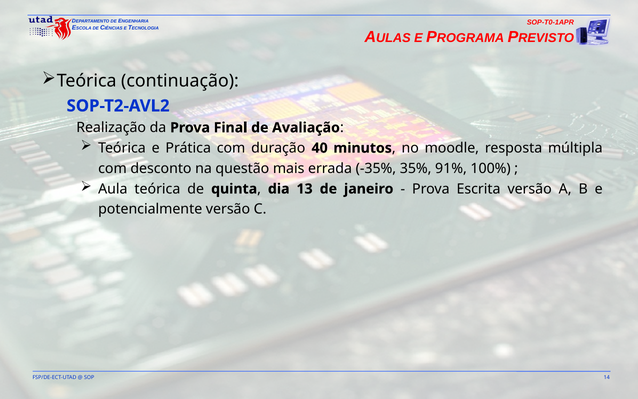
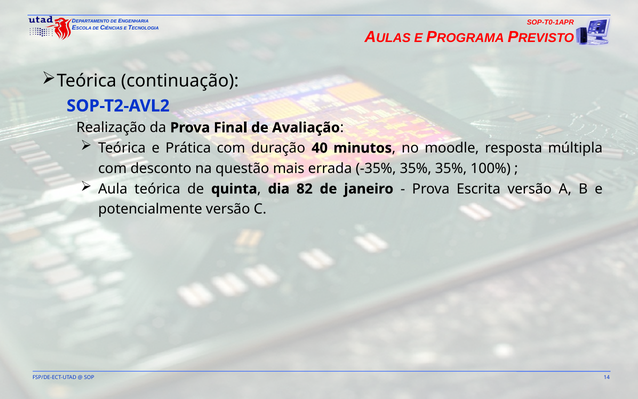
35% 91%: 91% -> 35% (451, 168)
13: 13 -> 82 (305, 189)
